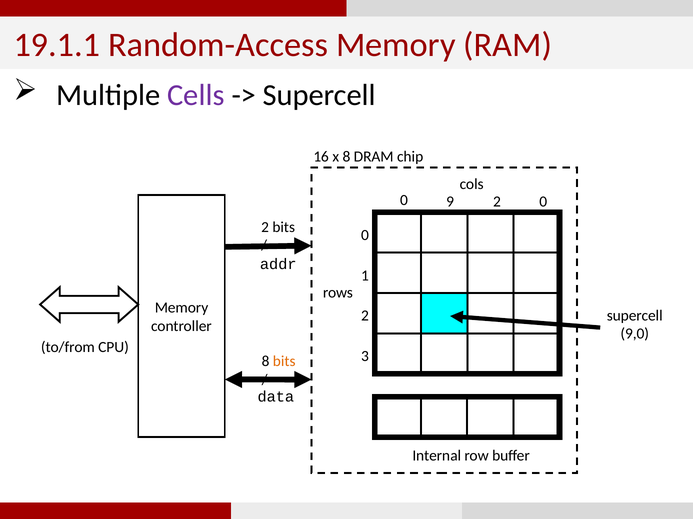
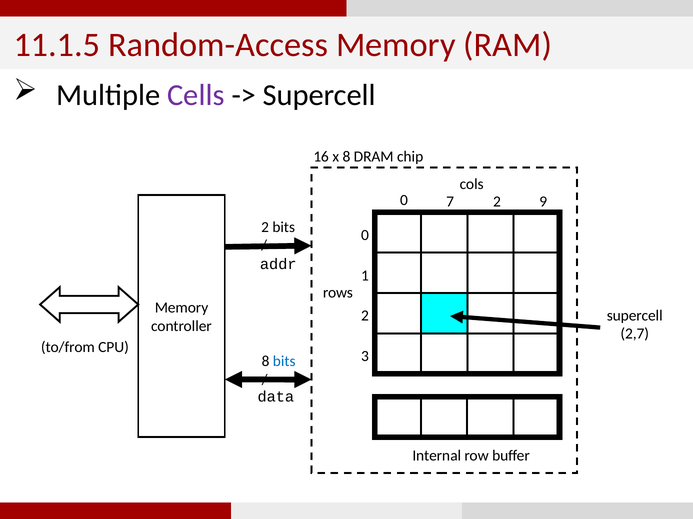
19.1.1: 19.1.1 -> 11.1.5 (57, 45)
9: 9 -> 7 (450, 202)
2 0: 0 -> 9 (543, 202)
9,0: 9,0 -> 2,7 (635, 334)
bits colour: orange -> blue (284, 362)
